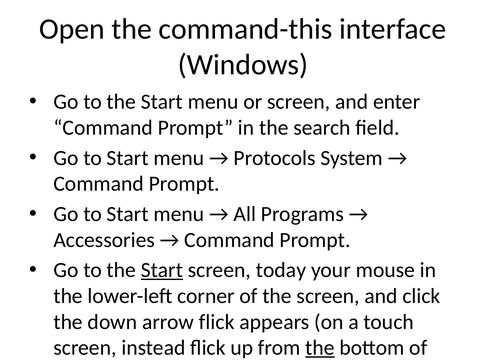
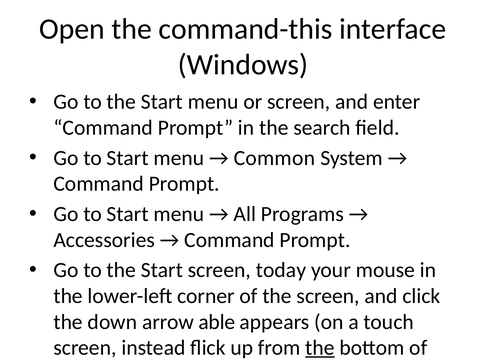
Protocols: Protocols -> Common (274, 158)
Start underline: present -> none (162, 270)
arrow flick: flick -> able (217, 322)
